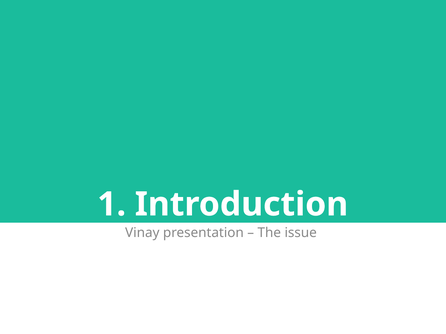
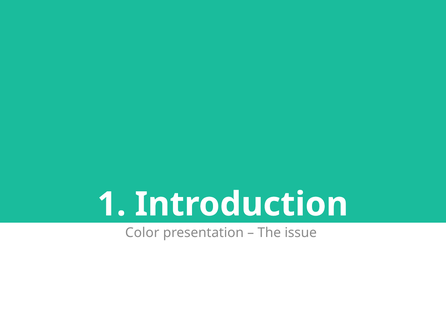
Vinay: Vinay -> Color (142, 233)
